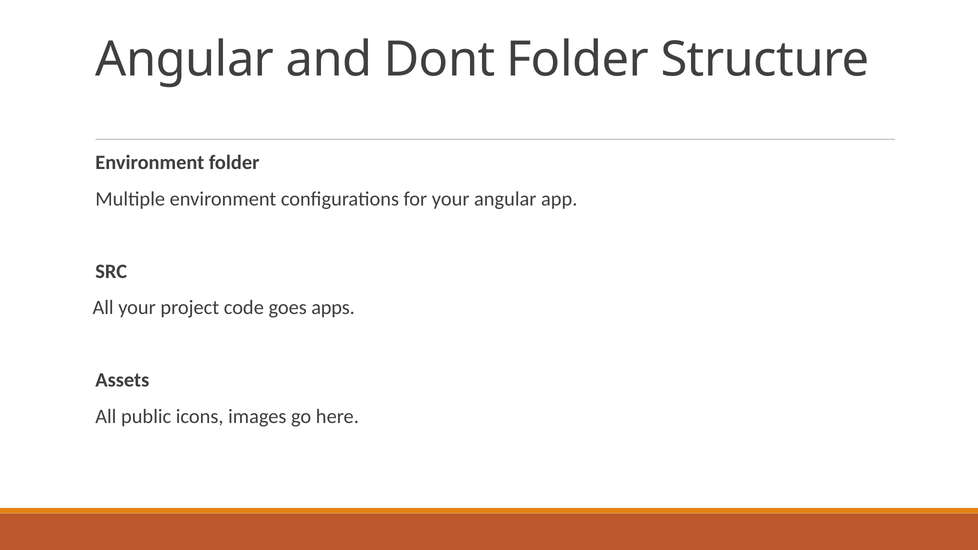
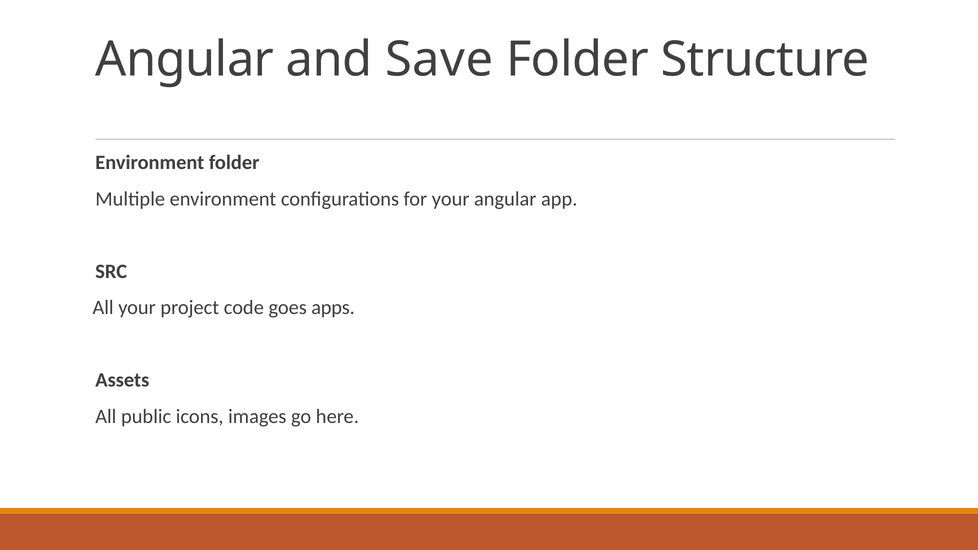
Dont: Dont -> Save (439, 60)
